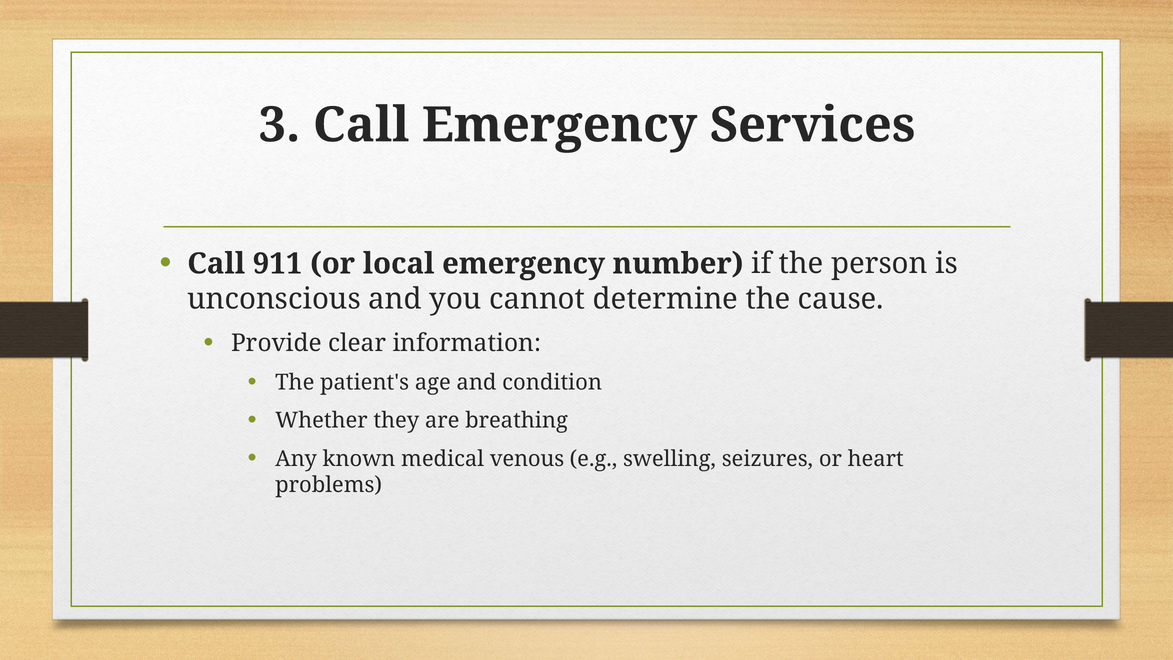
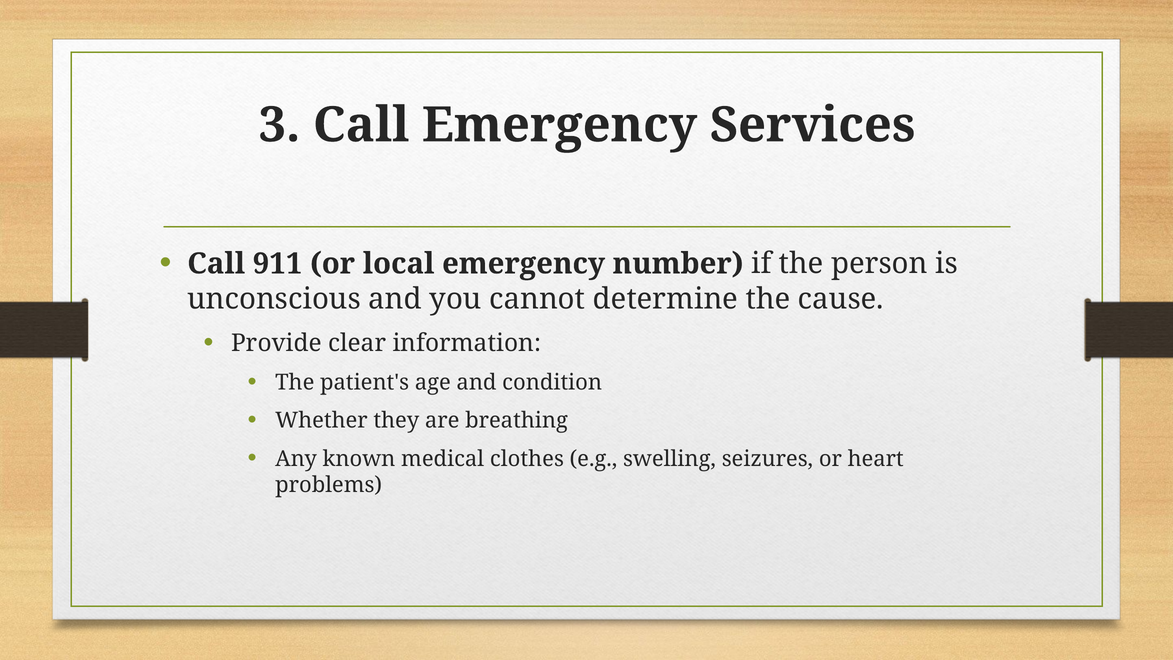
venous: venous -> clothes (527, 459)
